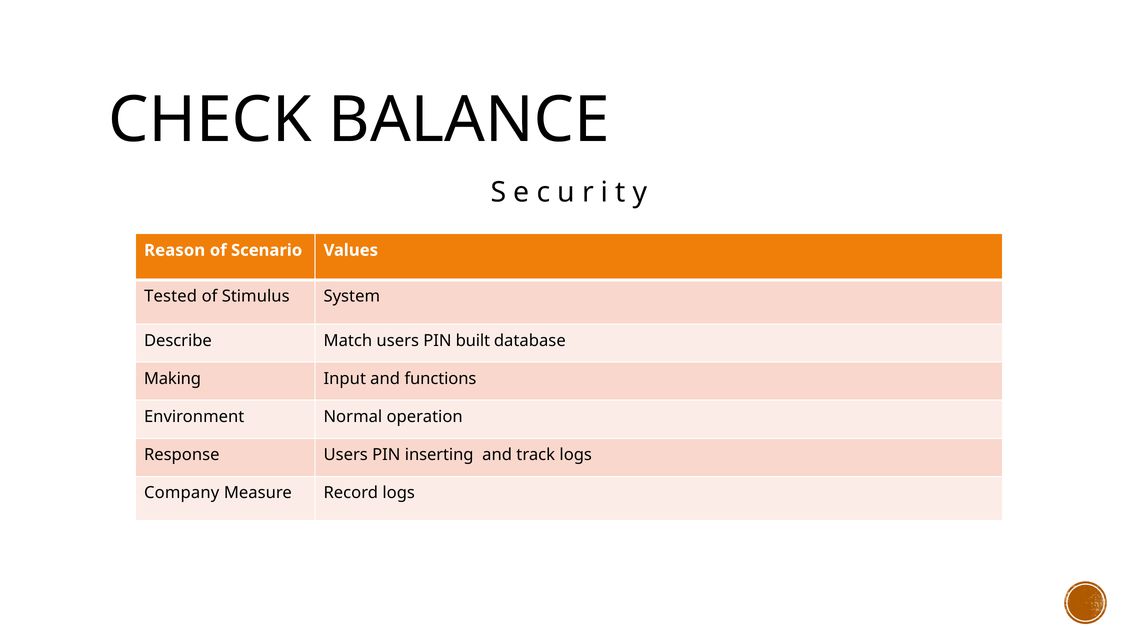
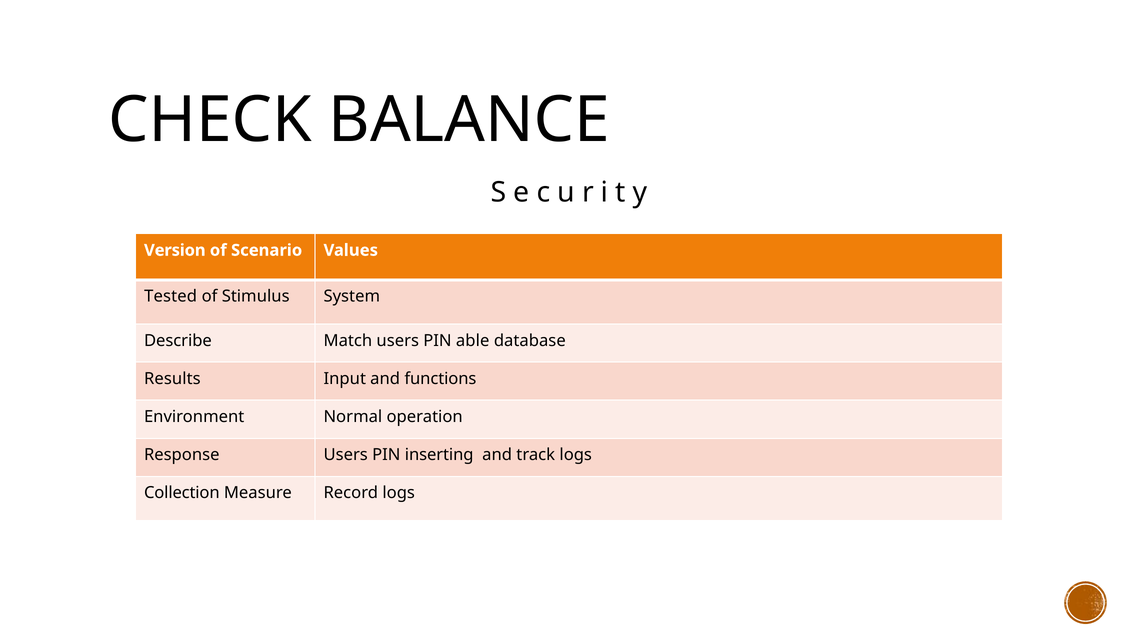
Reason: Reason -> Version (175, 250)
built: built -> able (473, 341)
Making: Making -> Results (172, 379)
Company: Company -> Collection (182, 493)
